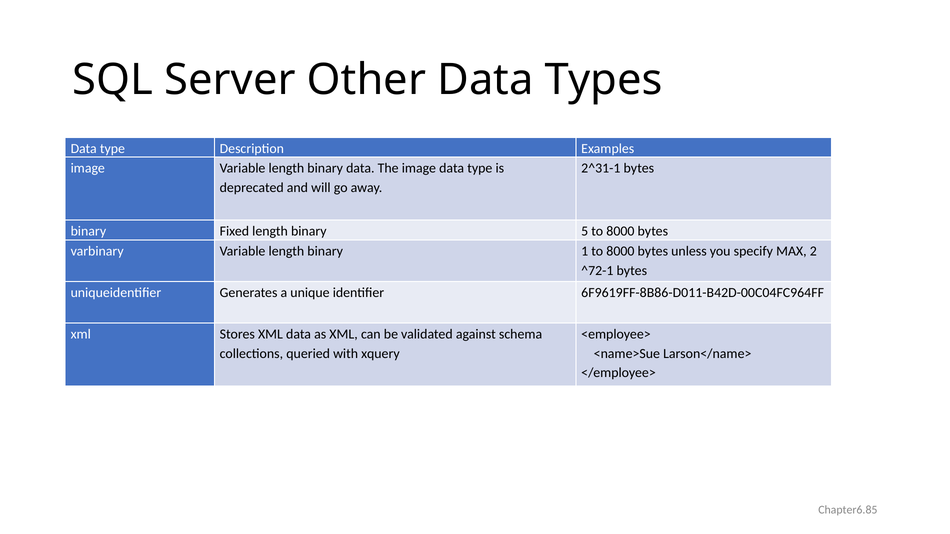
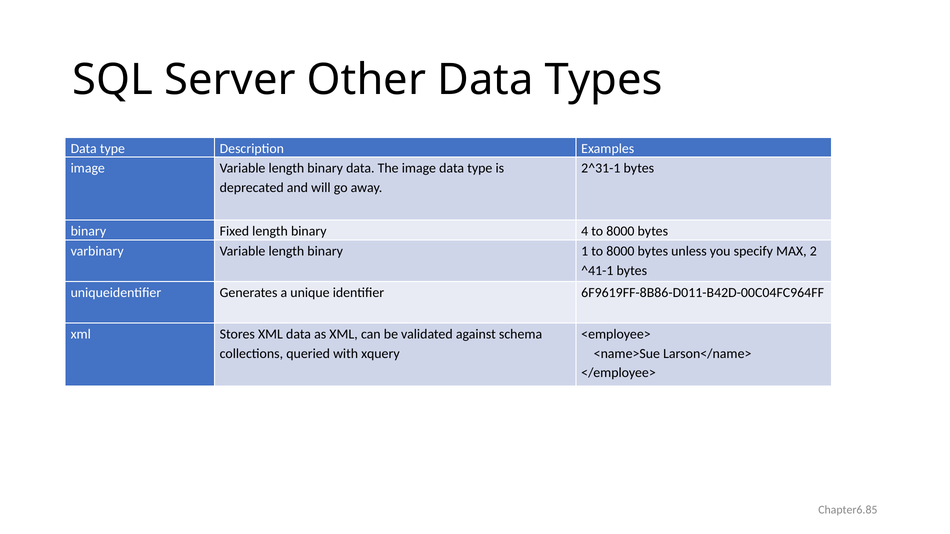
5: 5 -> 4 (585, 231)
^72-1: ^72-1 -> ^41-1 (597, 271)
